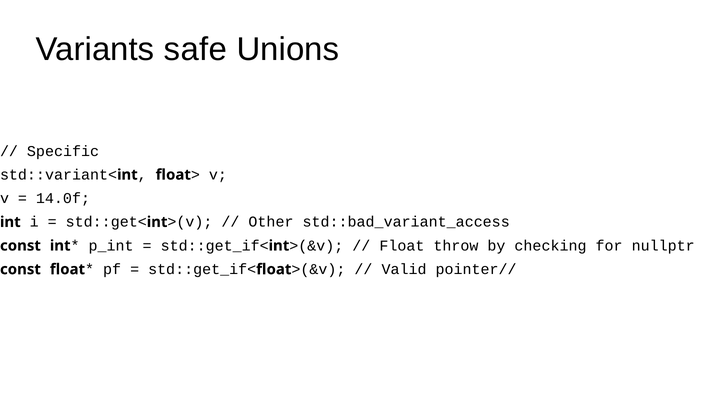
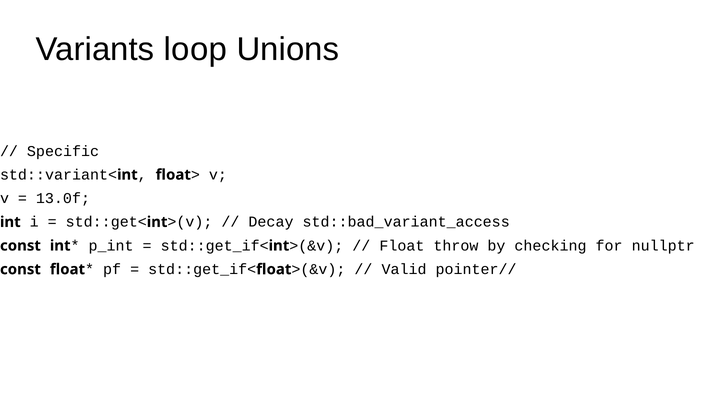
safe: safe -> loop (195, 50)
14.0f: 14.0f -> 13.0f (63, 199)
Other: Other -> Decay (271, 222)
